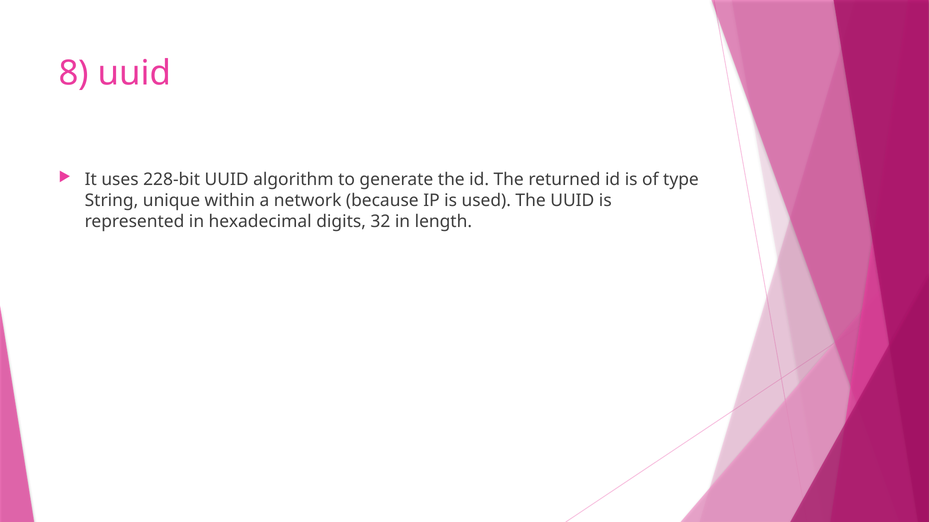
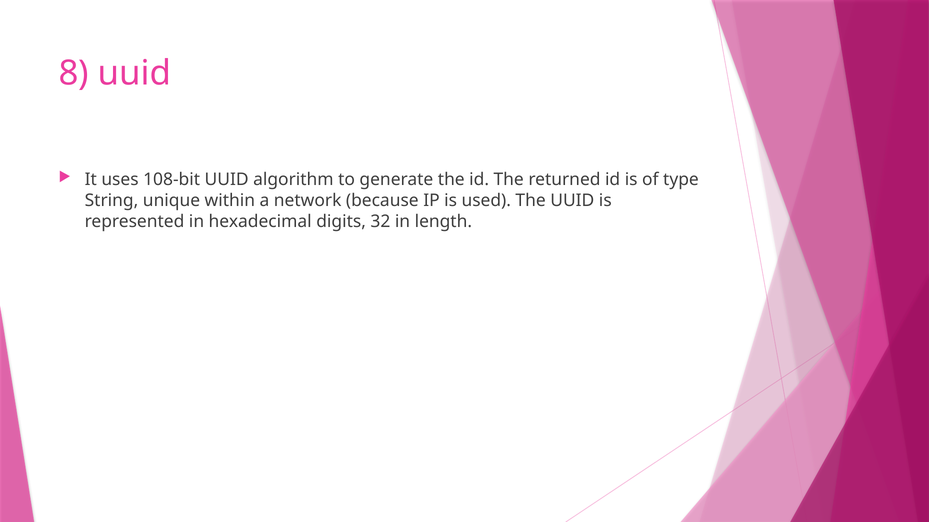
228-bit: 228-bit -> 108-bit (172, 180)
